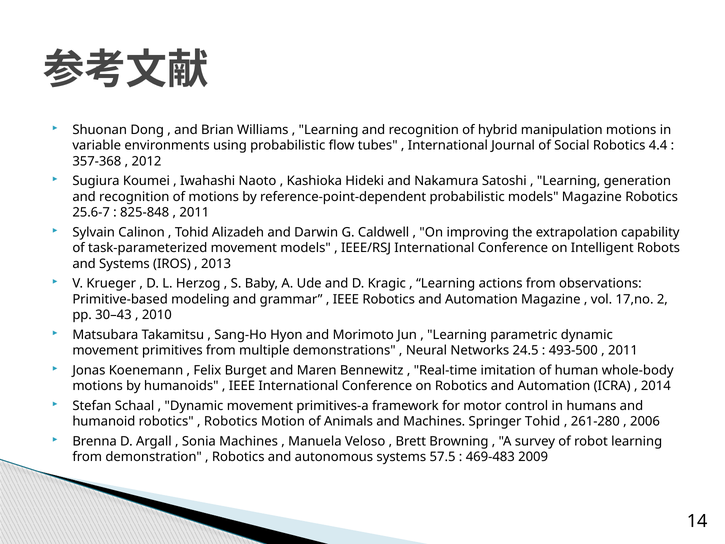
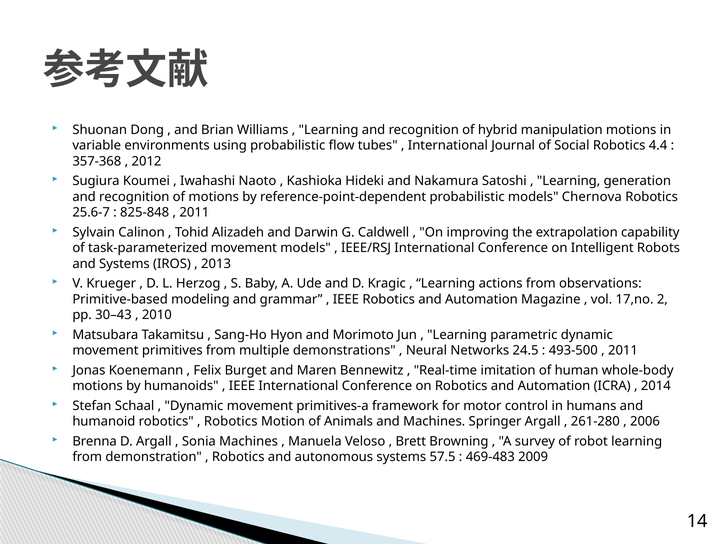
models Magazine: Magazine -> Chernova (592, 197)
Springer Tohid: Tohid -> Argall (543, 421)
